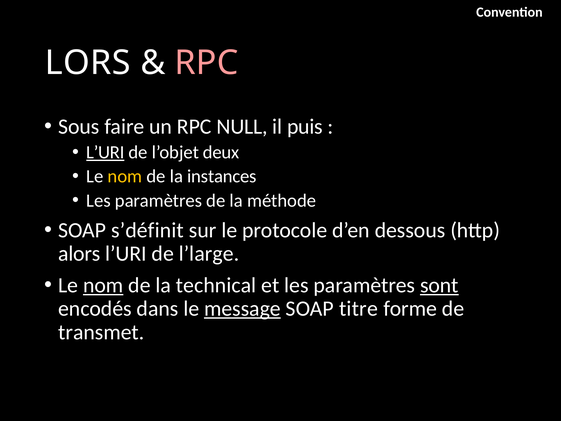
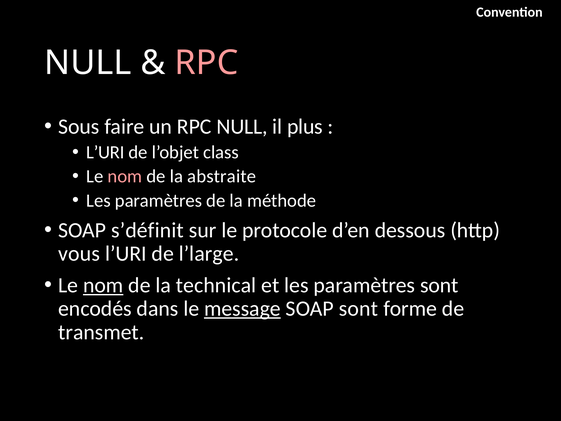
LORS: LORS -> NULL (88, 63)
puis: puis -> plus (305, 126)
L’URI underline: present -> none (105, 152)
deux: deux -> class (221, 152)
nom colour: yellow -> pink (125, 176)
instances: instances -> abstraite (222, 176)
alors: alors -> vous (79, 254)
sont underline: present -> none (439, 285)
SOAP titre: titre -> sont (359, 309)
